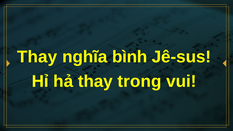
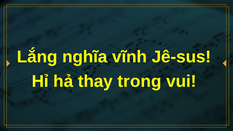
Thay: Thay -> Lắng (37, 57)
bình: bình -> vĩnh (130, 57)
